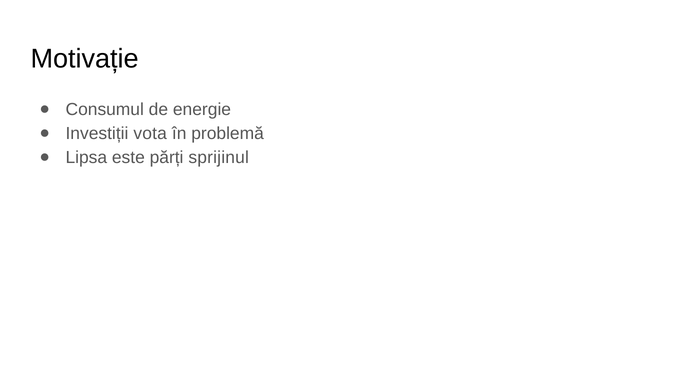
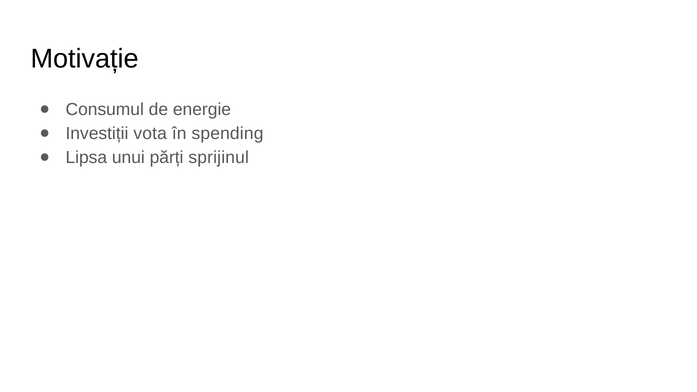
problemă: problemă -> spending (227, 134)
este: este -> unui (128, 158)
